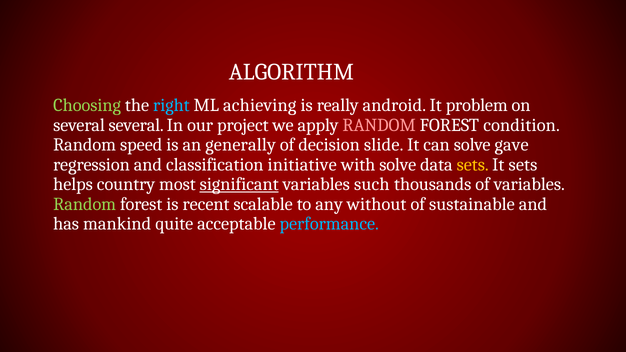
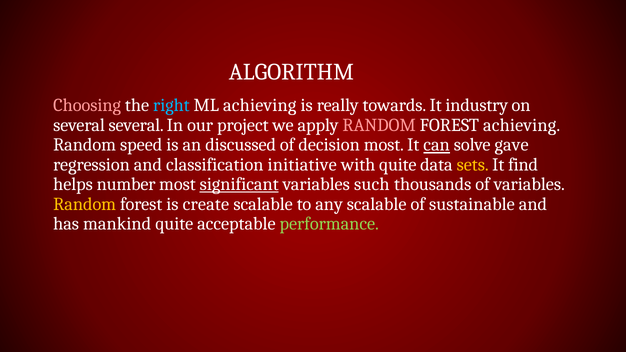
Choosing colour: light green -> pink (87, 105)
android: android -> towards (394, 105)
problem: problem -> industry (477, 105)
FOREST condition: condition -> achieving (522, 125)
generally: generally -> discussed (241, 145)
decision slide: slide -> most (384, 145)
can underline: none -> present (437, 145)
with solve: solve -> quite (398, 165)
It sets: sets -> find (523, 165)
country: country -> number (126, 184)
Random colour: light green -> yellow (85, 204)
recent: recent -> create (206, 204)
any without: without -> scalable (377, 204)
performance colour: light blue -> light green (329, 224)
